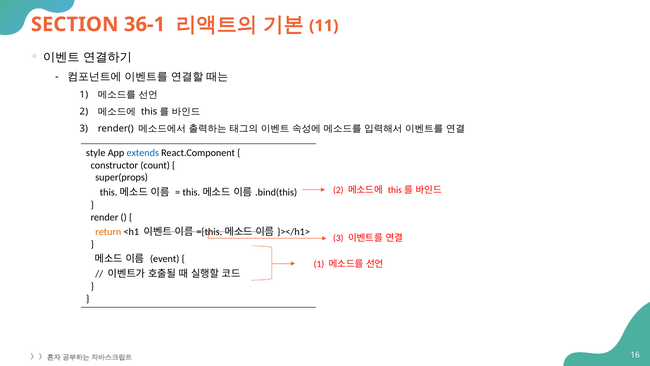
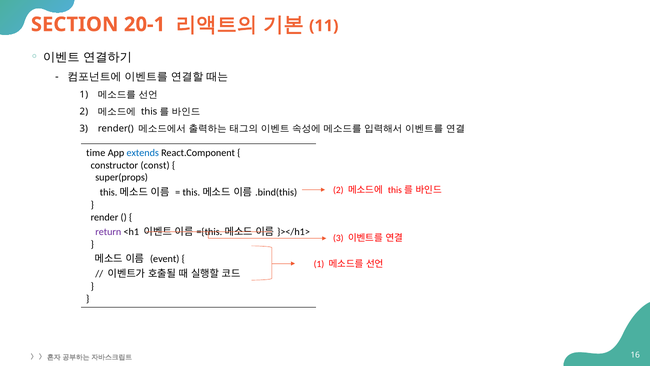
36-1: 36-1 -> 20-1 (145, 24)
style: style -> time (96, 153)
count: count -> const (155, 165)
return colour: orange -> purple (108, 232)
